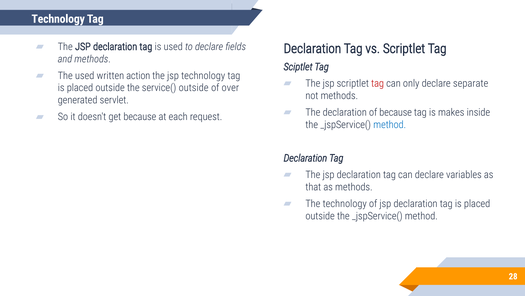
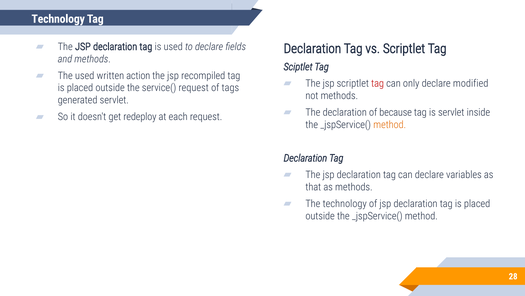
jsp technology: technology -> recompiled (203, 75)
separate: separate -> modified (471, 83)
service( outside: outside -> request (194, 88)
over: over -> tags (230, 88)
is makes: makes -> servlet (451, 112)
get because: because -> redeploy (140, 117)
method colour: blue -> orange (390, 124)
